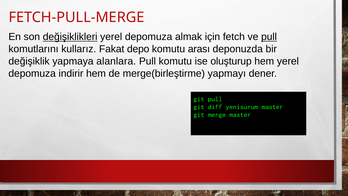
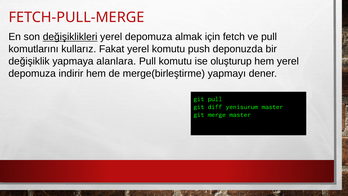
pull underline: present -> none (269, 37)
Fakat depo: depo -> yerel (138, 49)
arası: arası -> push (199, 49)
